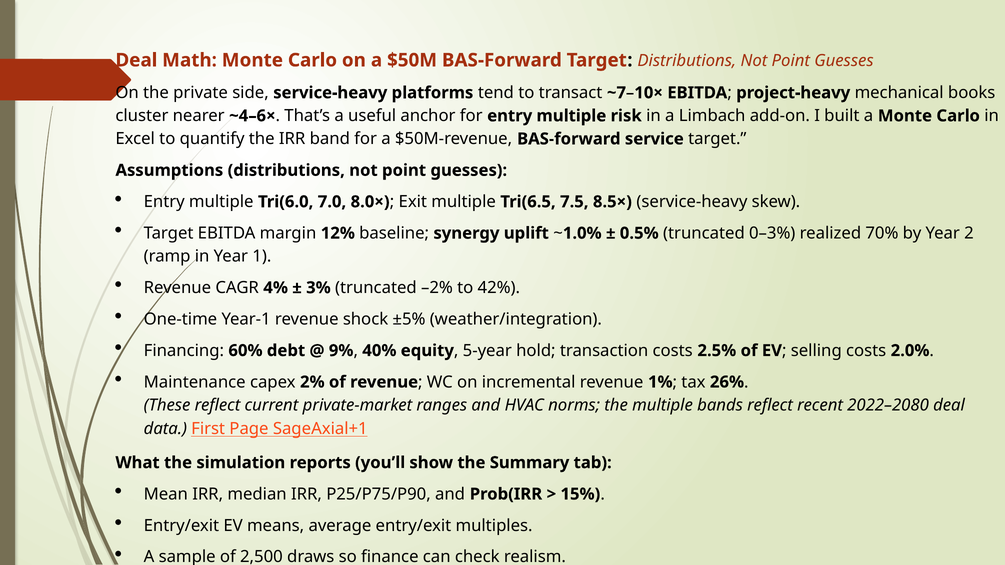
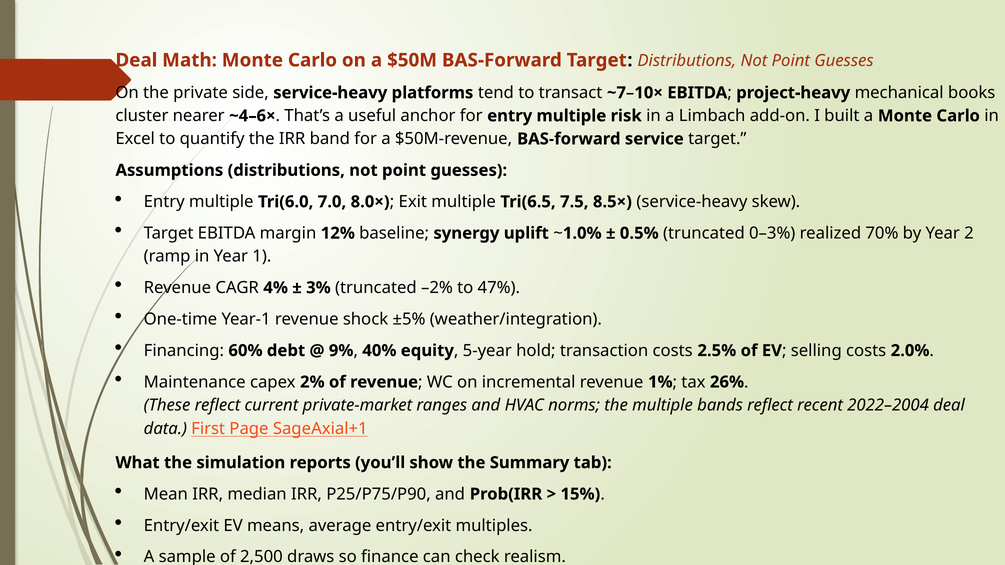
42%: 42% -> 47% (499, 288)
2022–2080: 2022–2080 -> 2022–2004 (888, 405)
